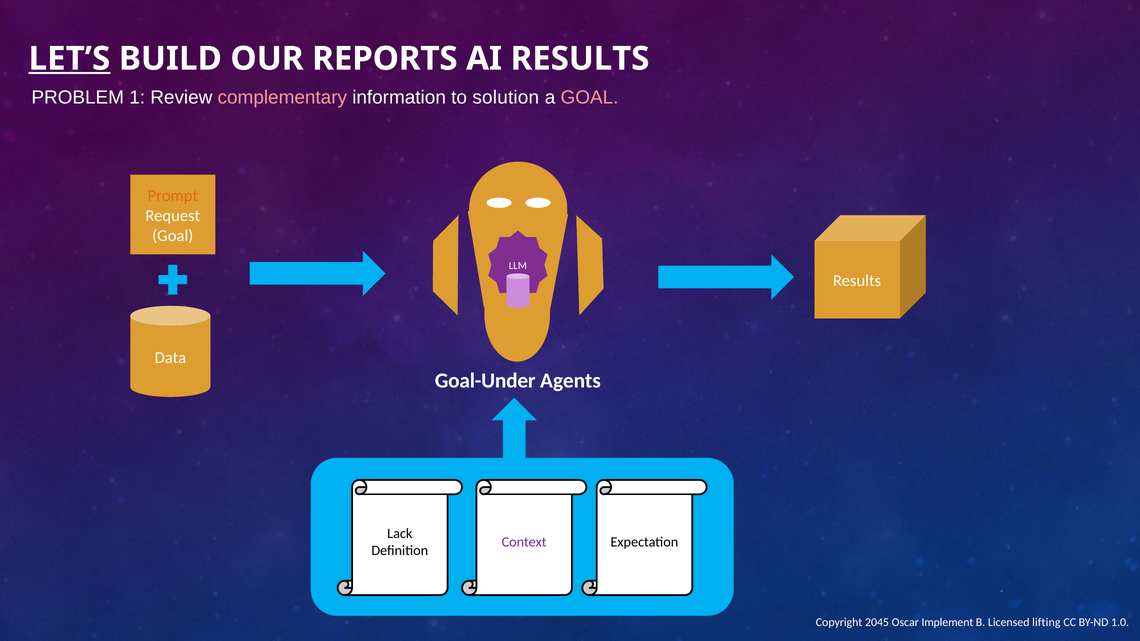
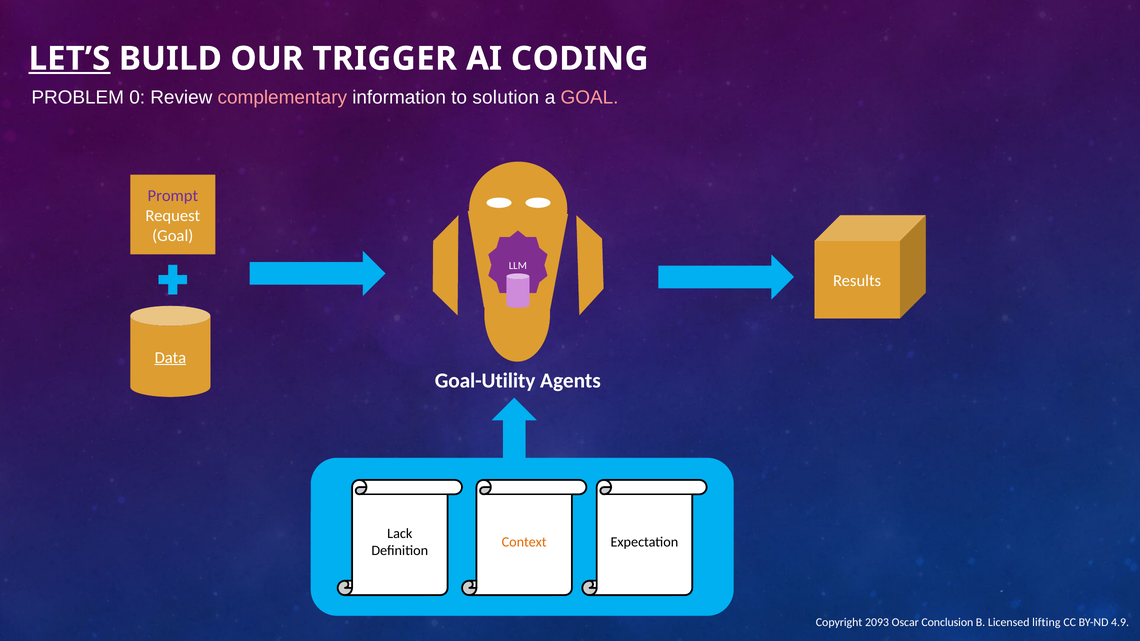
REPORTS: REPORTS -> TRIGGER (385, 59)
AI RESULTS: RESULTS -> CODING (580, 59)
1: 1 -> 0 (137, 98)
Prompt colour: orange -> purple (173, 196)
Data underline: none -> present (170, 358)
Goal-Under: Goal-Under -> Goal-Utility (485, 381)
Context colour: purple -> orange (524, 542)
2045: 2045 -> 2093 (877, 622)
Implement: Implement -> Conclusion (947, 622)
1.0: 1.0 -> 4.9 (1120, 622)
